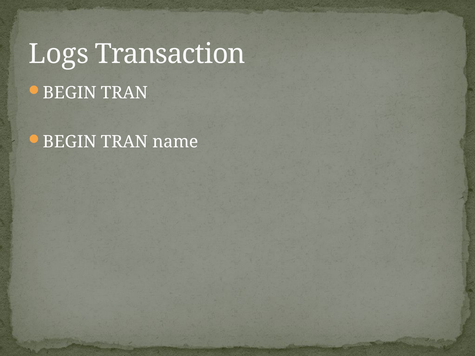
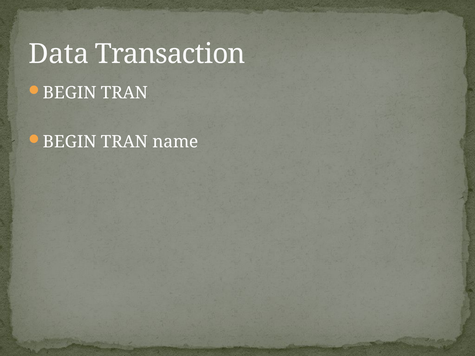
Logs: Logs -> Data (59, 54)
